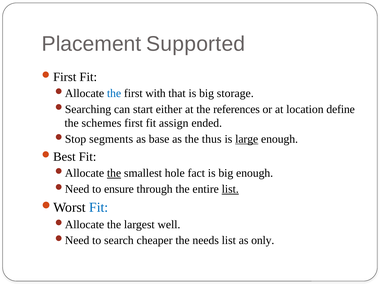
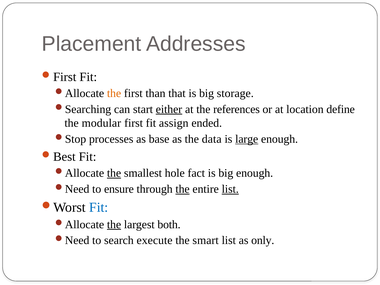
Supported: Supported -> Addresses (196, 44)
the colour: blue -> orange (114, 93)
with: with -> than (155, 93)
either underline: none -> present (169, 109)
schemes: schemes -> modular (101, 123)
segments: segments -> processes (111, 139)
thus: thus -> data (212, 139)
the underline: none -> present (183, 189)
the underline: none -> present (114, 224)
well: well -> both (169, 224)
cheaper: cheaper -> execute (155, 240)
needs: needs -> smart (206, 240)
